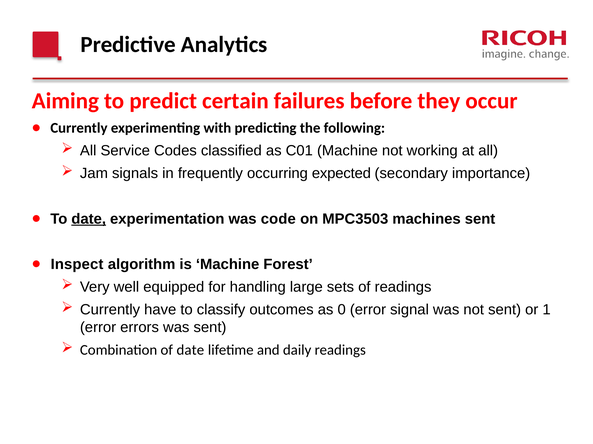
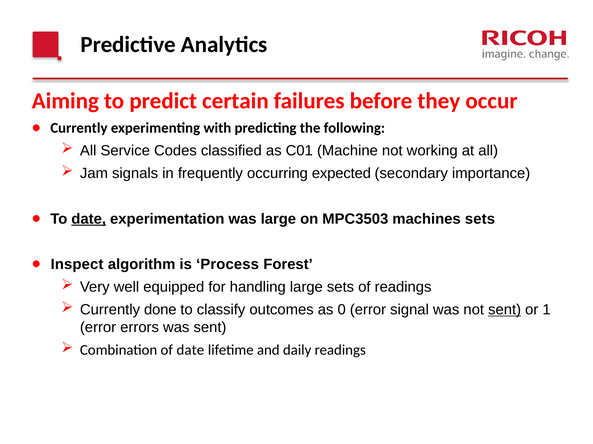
was code: code -> large (278, 219)
machines sent: sent -> sets (480, 219)
is Machine: Machine -> Process (228, 265)
have: have -> done (160, 310)
sent underline: none -> present (505, 310)
